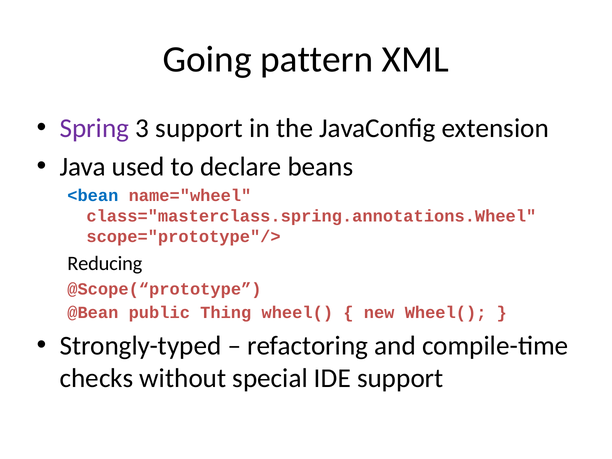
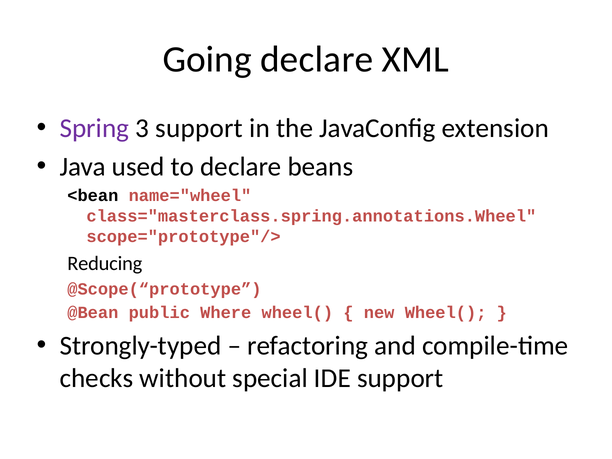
Going pattern: pattern -> declare (317, 59)
<bean colour: blue -> black (93, 196)
Thing: Thing -> Where (226, 313)
